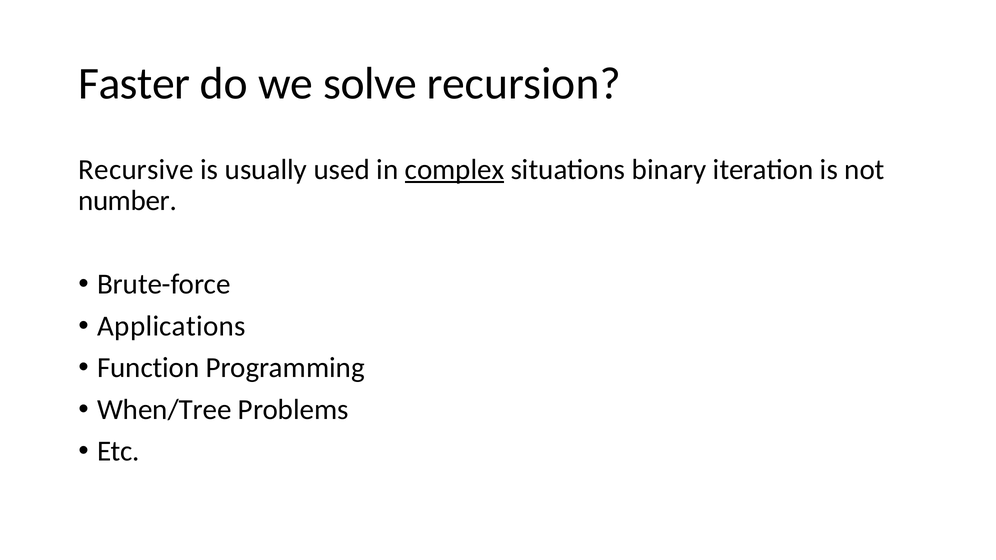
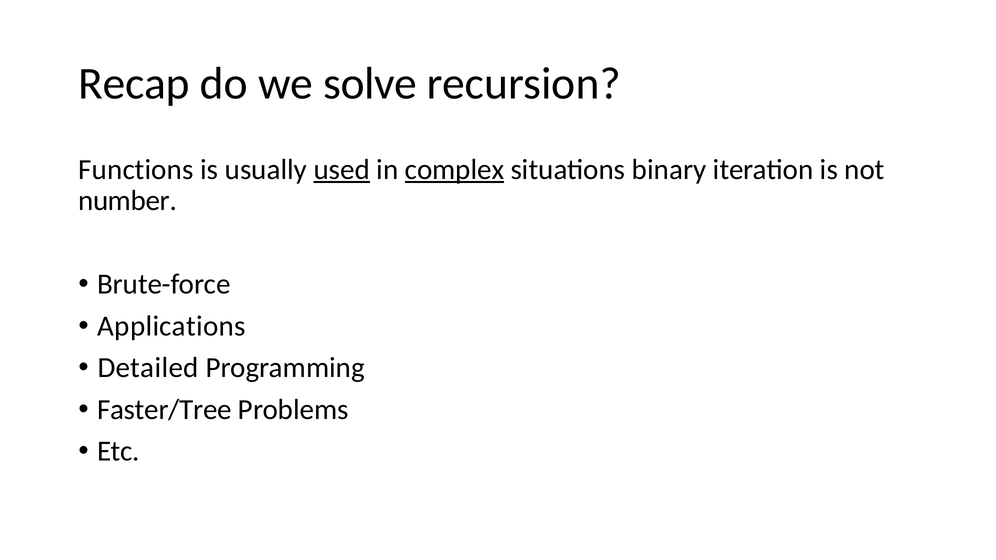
Faster: Faster -> Recap (134, 84)
Recursive: Recursive -> Functions (136, 170)
used underline: none -> present (342, 170)
Function: Function -> Detailed (148, 368)
When/Tree: When/Tree -> Faster/Tree (164, 410)
